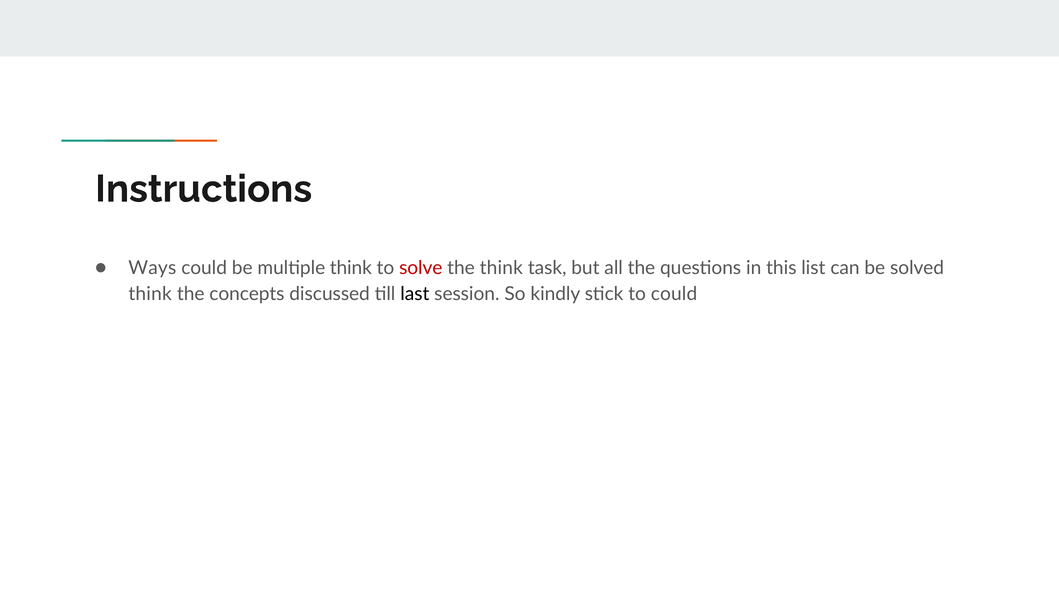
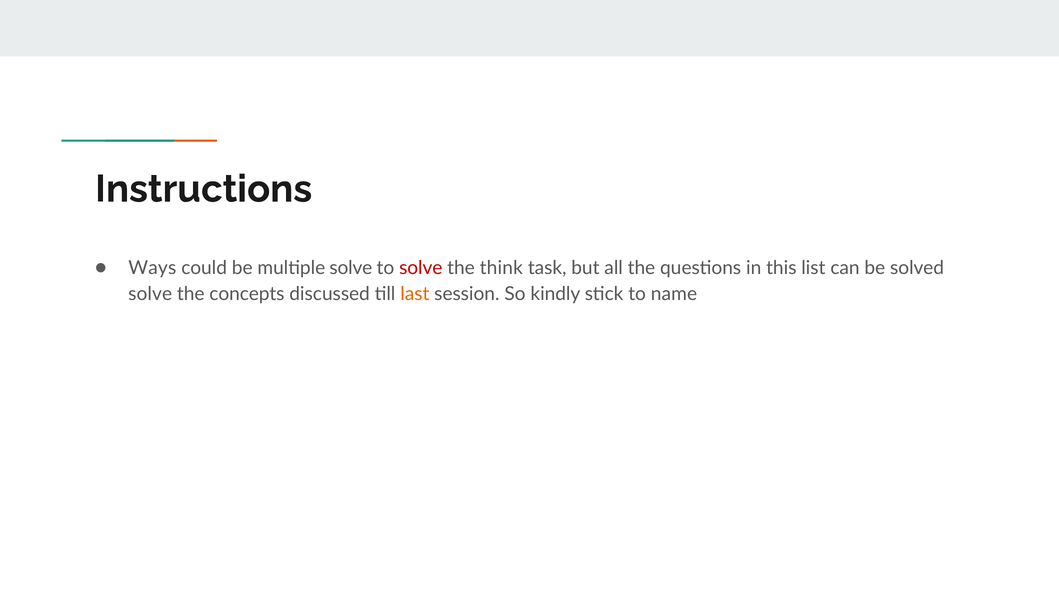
multiple think: think -> solve (351, 268)
think: think -> solve (150, 294)
last colour: black -> orange (415, 294)
to could: could -> name (674, 294)
